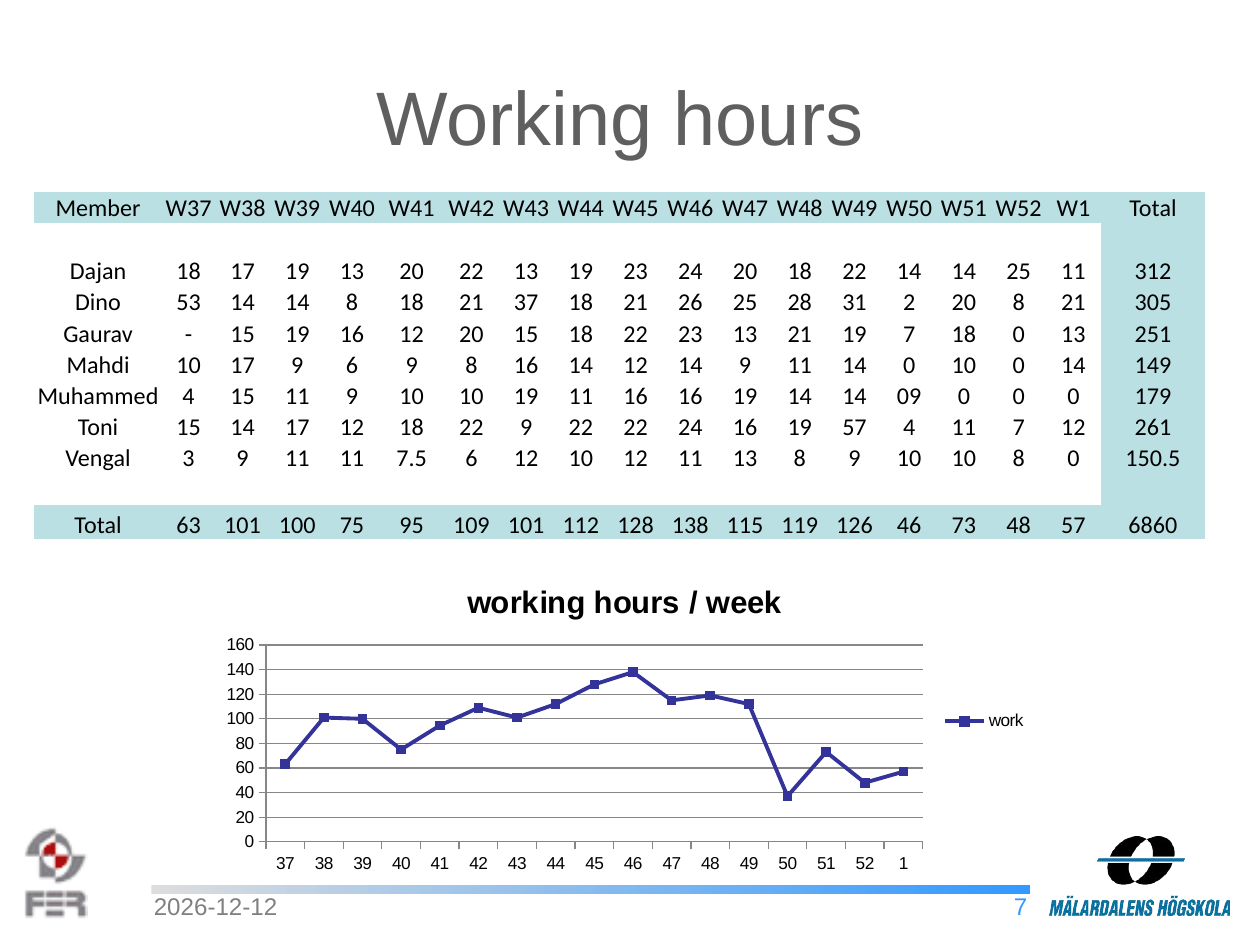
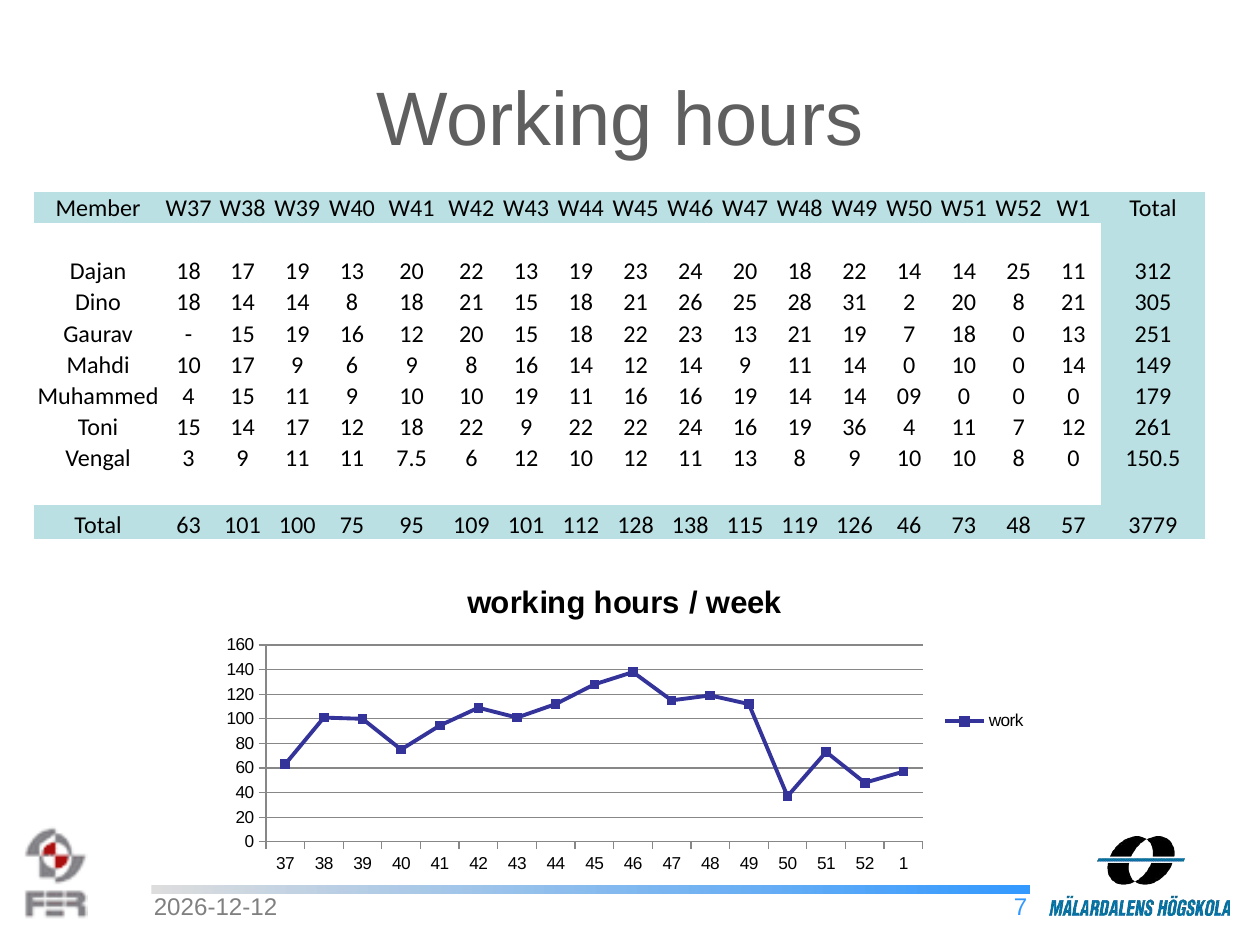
Dino 53: 53 -> 18 (189, 303)
21 37: 37 -> 15 (526, 303)
19 57: 57 -> 36 (854, 428)
6860: 6860 -> 3779 (1153, 525)
